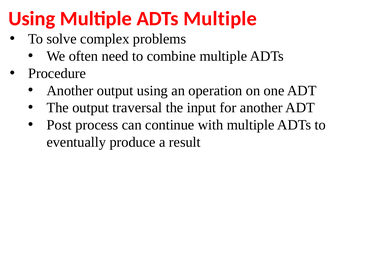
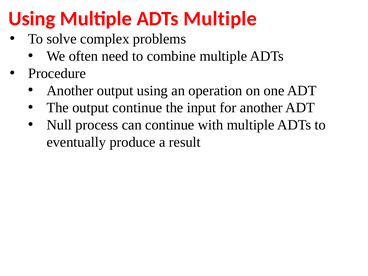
output traversal: traversal -> continue (137, 108)
Post: Post -> Null (59, 125)
